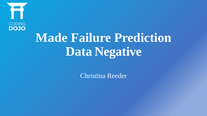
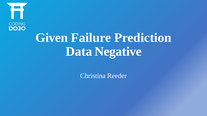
Made: Made -> Given (52, 38)
